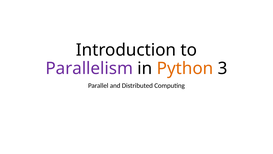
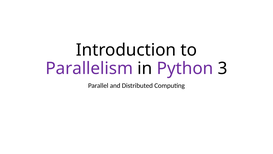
Python colour: orange -> purple (185, 68)
